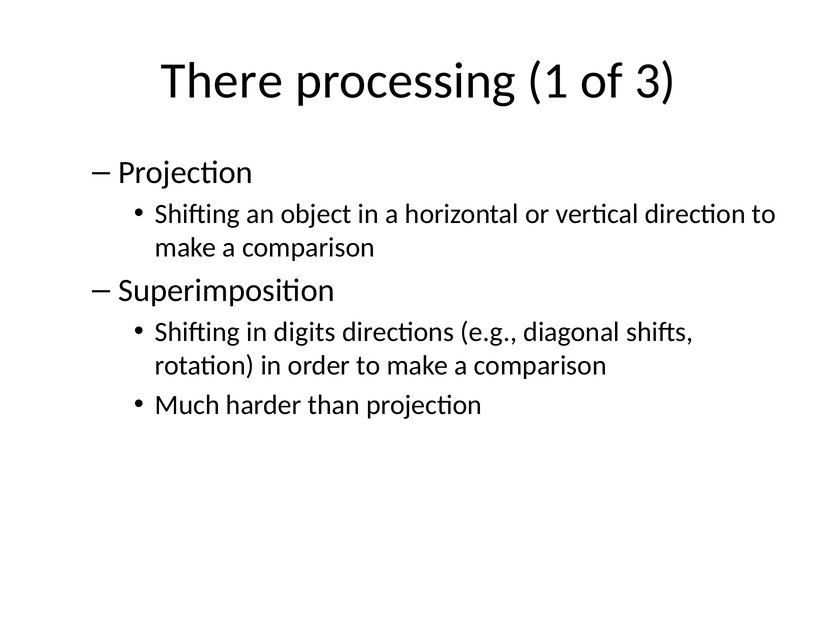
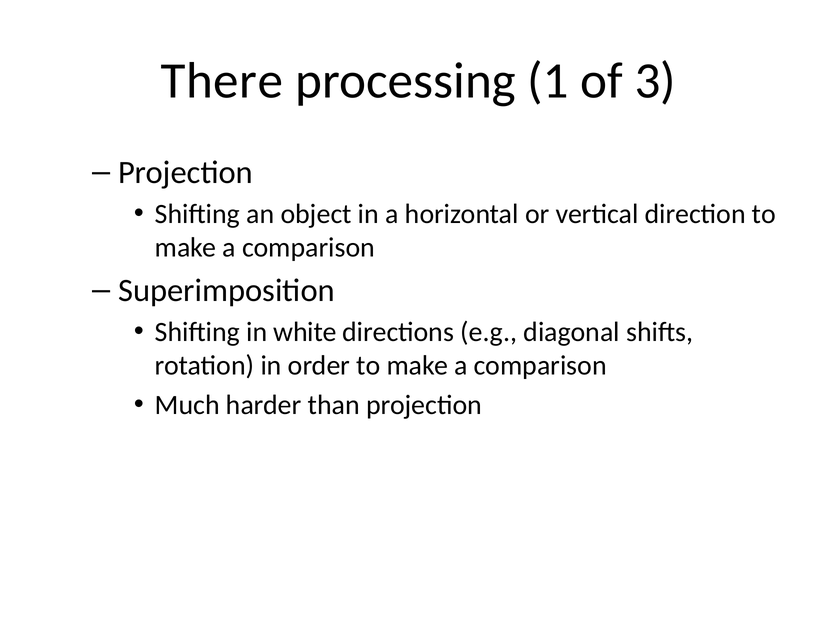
digits: digits -> white (305, 332)
